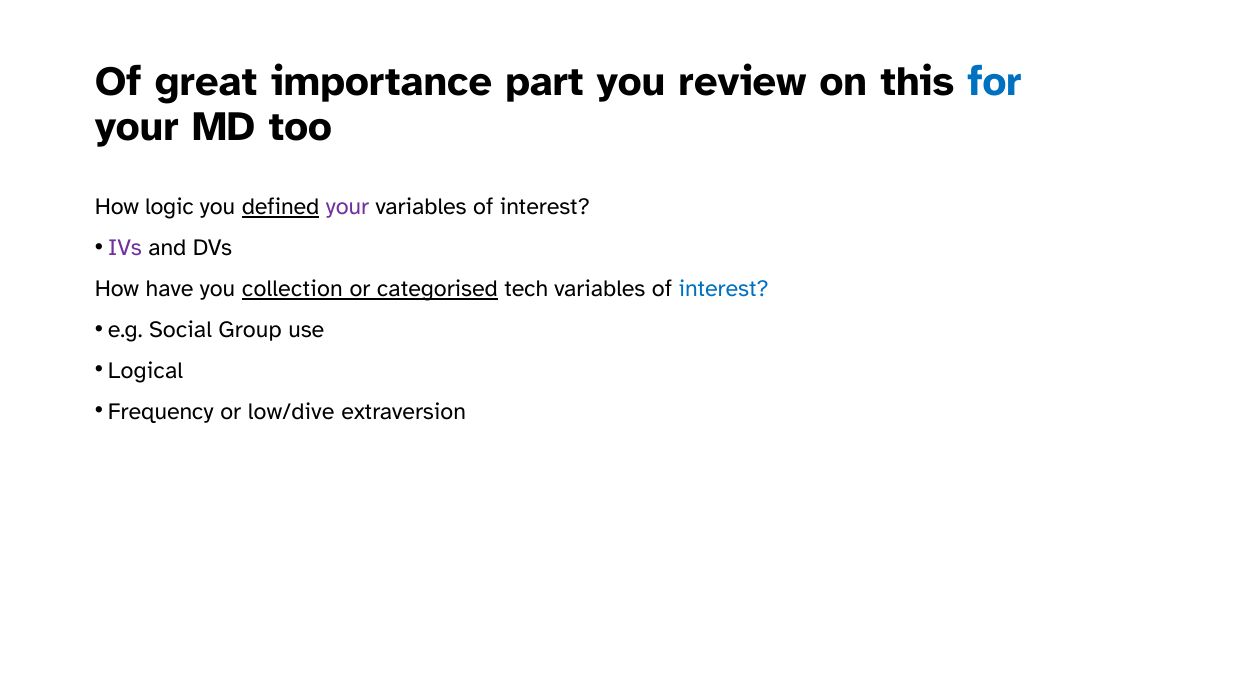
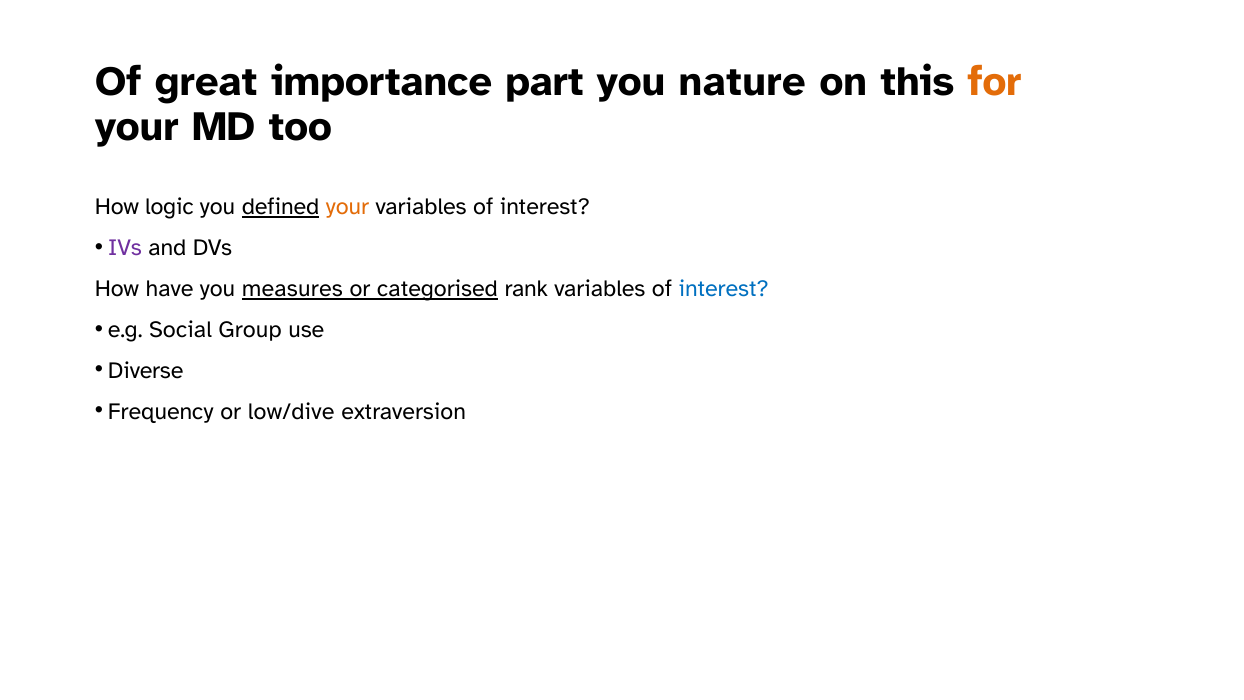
review: review -> nature (742, 82)
for colour: blue -> orange (995, 82)
your colour: purple -> orange (348, 207)
collection: collection -> measures (292, 288)
tech: tech -> rank (526, 288)
Logical: Logical -> Diverse (146, 370)
